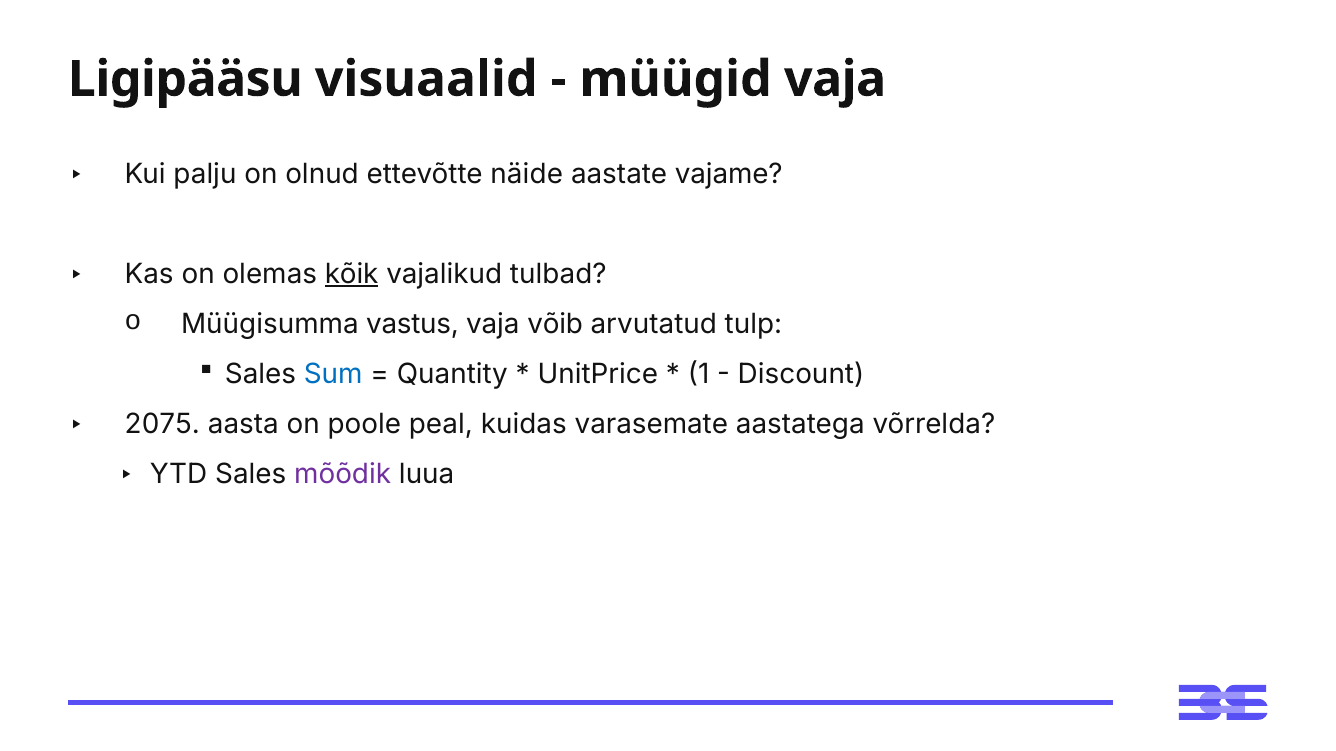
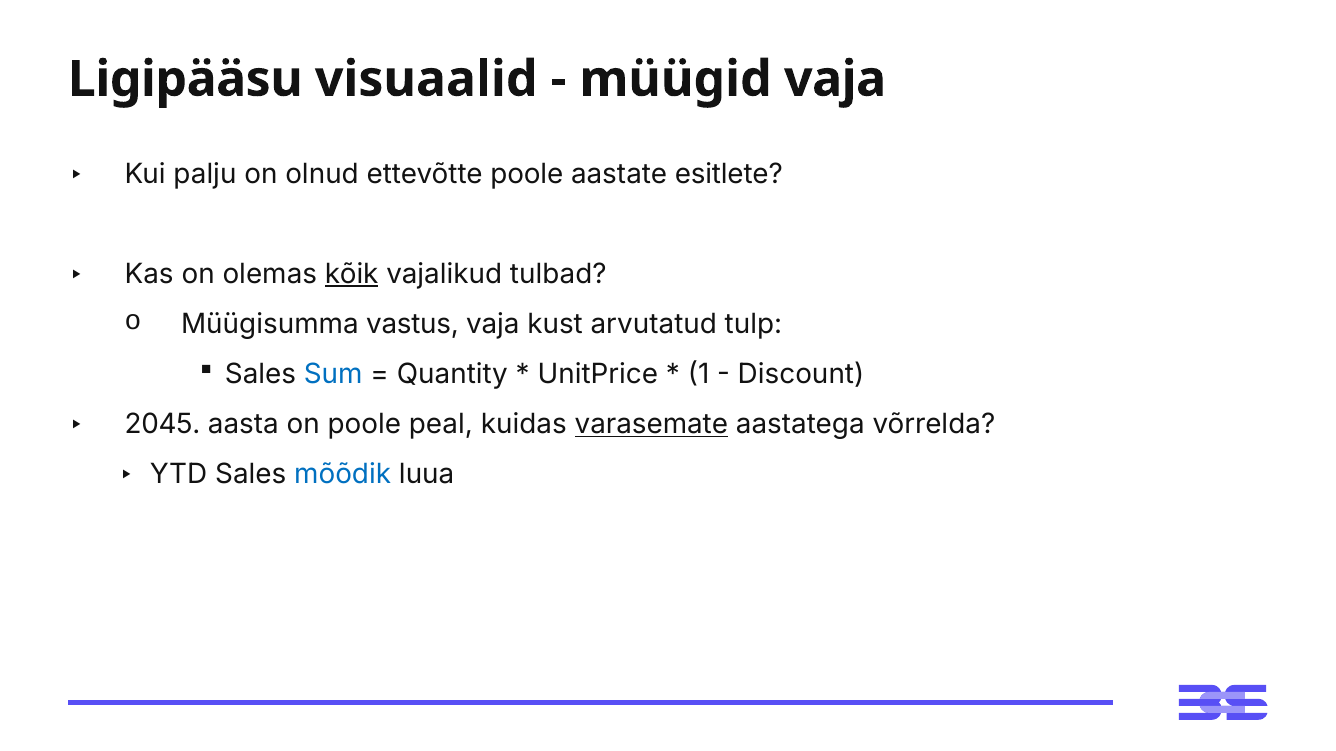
ettevõtte näide: näide -> poole (527, 174)
vajame: vajame -> esitlete (729, 174)
võib: võib -> kust (555, 325)
2075: 2075 -> 2045 (163, 425)
varasemate underline: none -> present (651, 425)
mõõdik colour: purple -> blue (343, 475)
